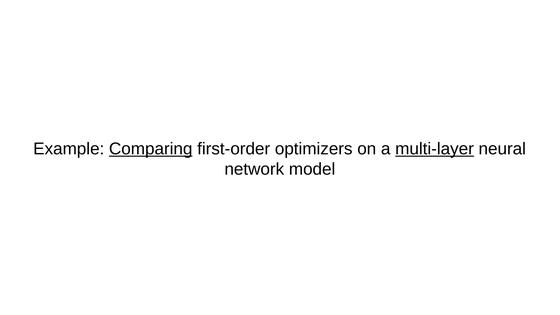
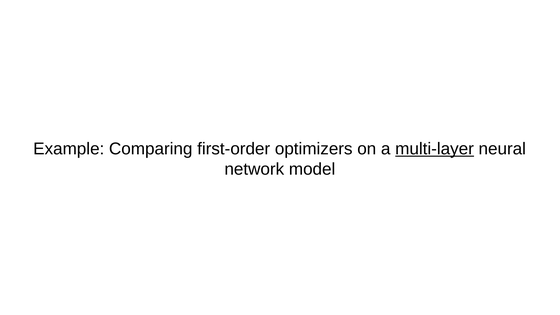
Comparing underline: present -> none (151, 149)
